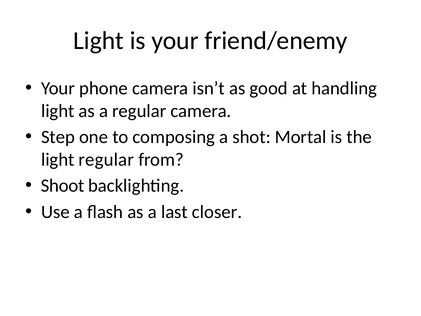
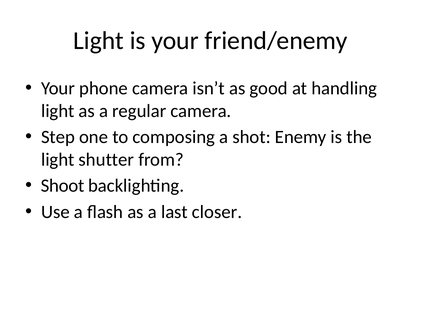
Mortal: Mortal -> Enemy (301, 137)
light regular: regular -> shutter (106, 159)
